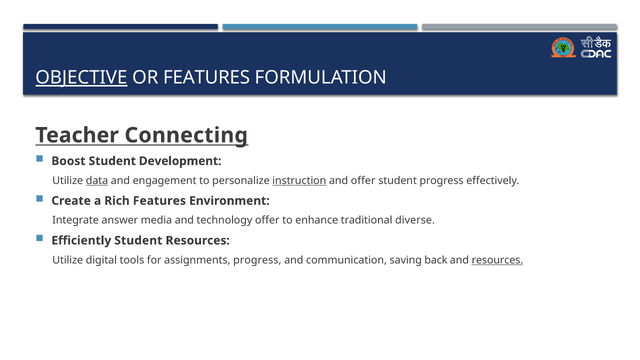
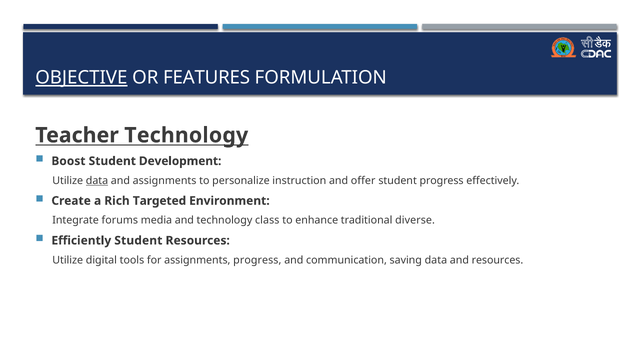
Teacher Connecting: Connecting -> Technology (186, 135)
and engagement: engagement -> assignments (165, 181)
instruction underline: present -> none (299, 181)
Rich Features: Features -> Targeted (159, 201)
answer: answer -> forums (120, 220)
technology offer: offer -> class (267, 220)
saving back: back -> data (436, 260)
resources underline: present -> none (497, 260)
